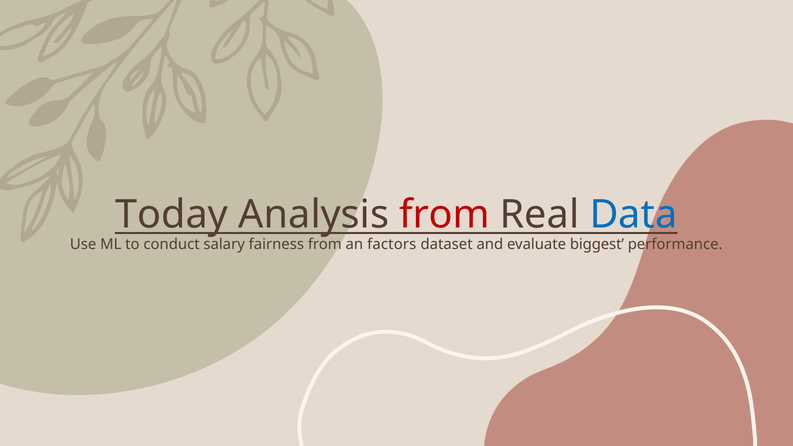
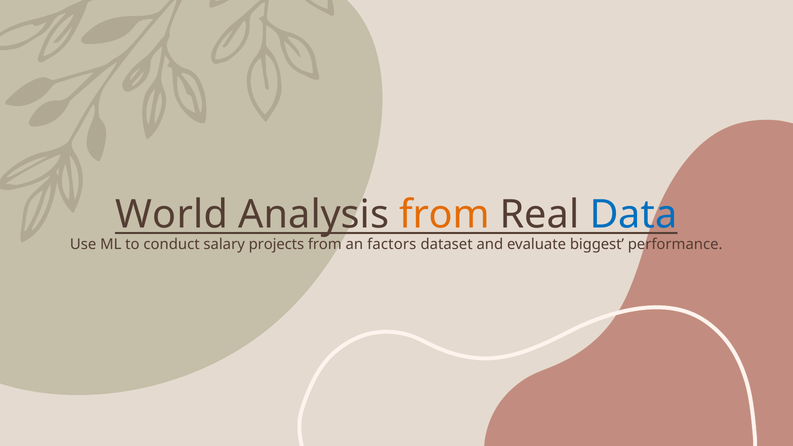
Today: Today -> World (172, 215)
from colour: red -> orange (445, 215)
fairness: fairness -> projects (276, 244)
